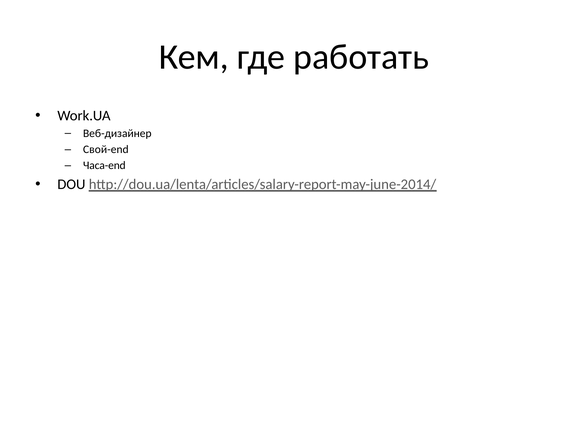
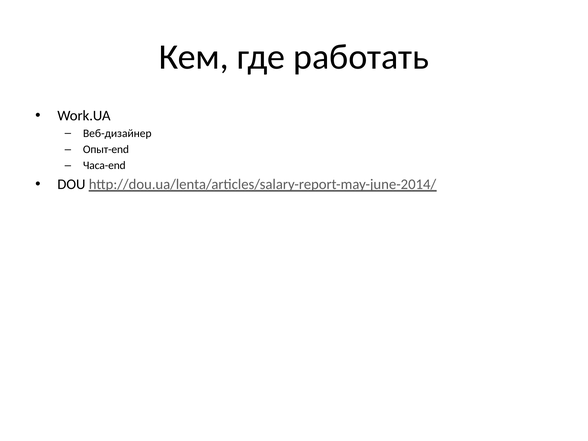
Свой-end: Свой-end -> Опыт-end (106, 149)
